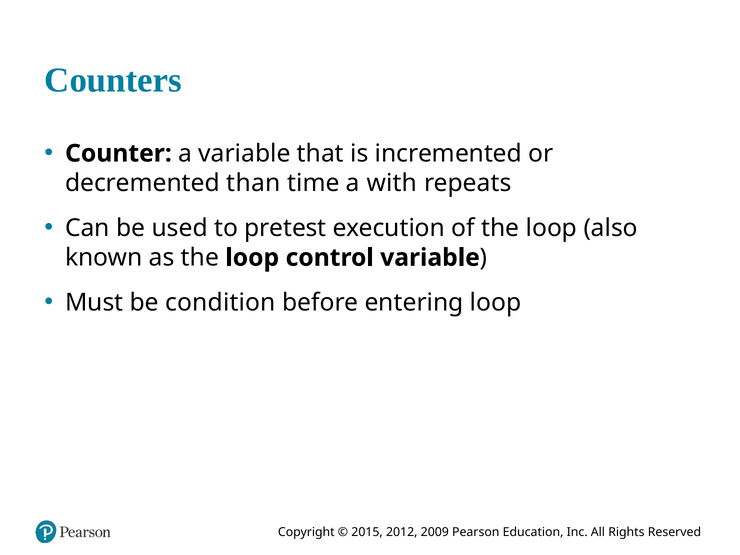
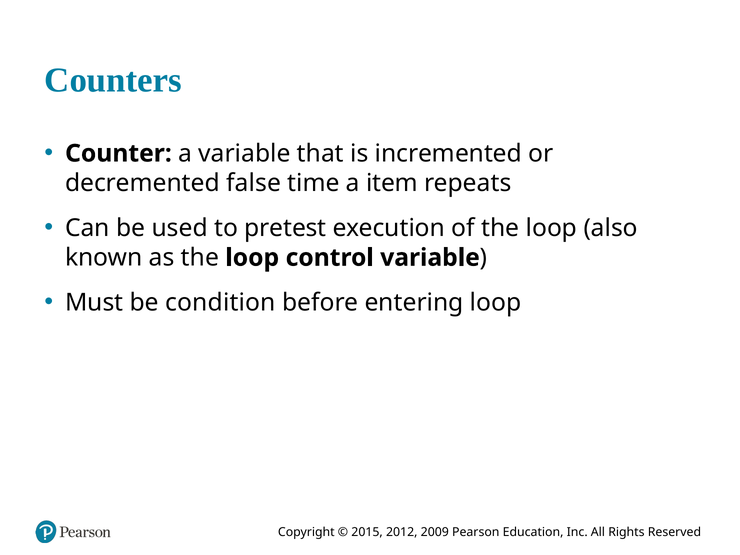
than: than -> false (254, 183)
with: with -> item (392, 183)
